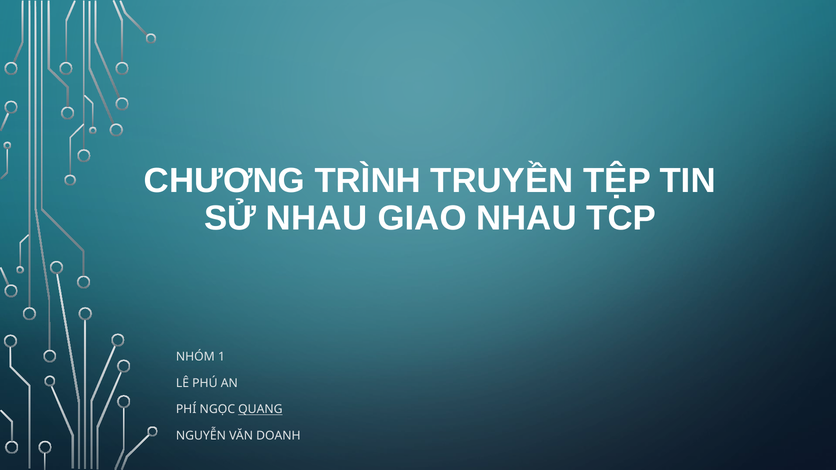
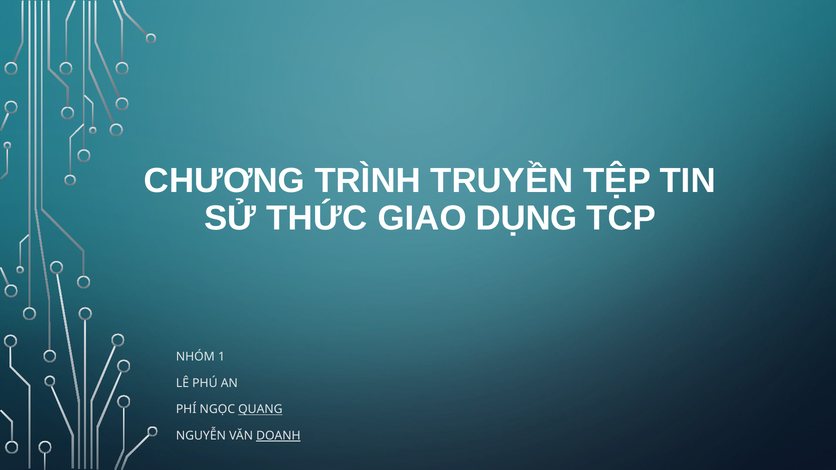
SỬ NHAU: NHAU -> THỨC (317, 218)
GIAO NHAU: NHAU -> DỤNG (527, 218)
DOANH underline: none -> present (278, 436)
